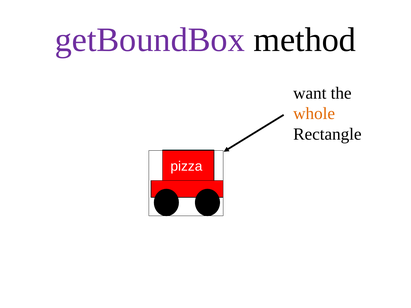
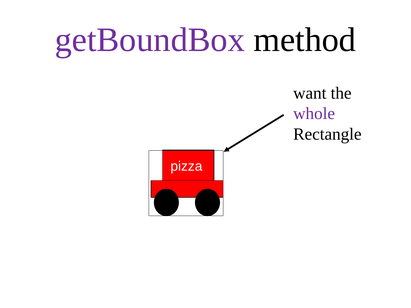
whole colour: orange -> purple (314, 114)
